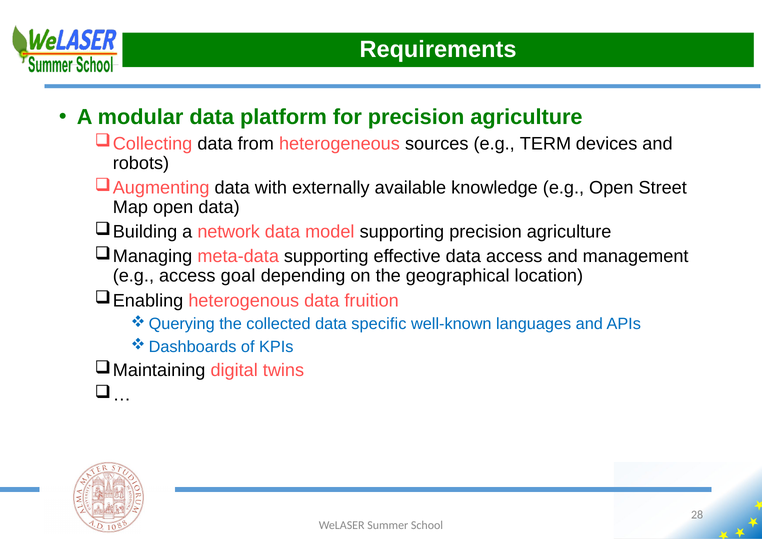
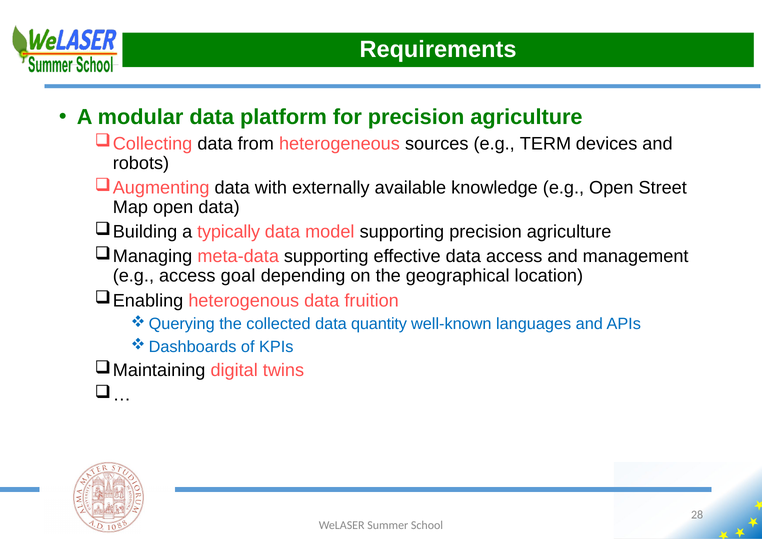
network: network -> typically (229, 232)
specific: specific -> quantity (379, 324)
